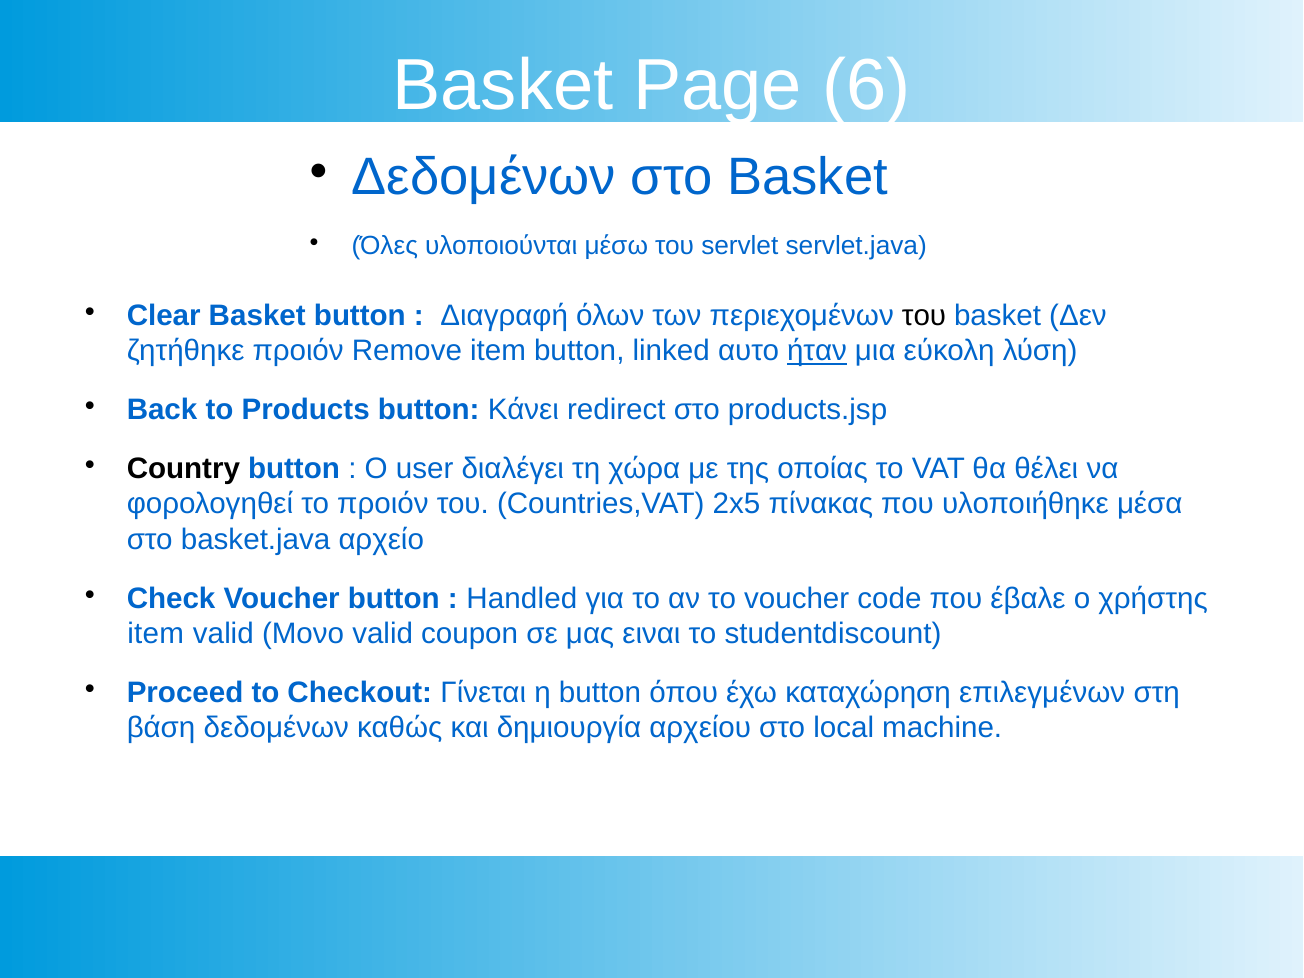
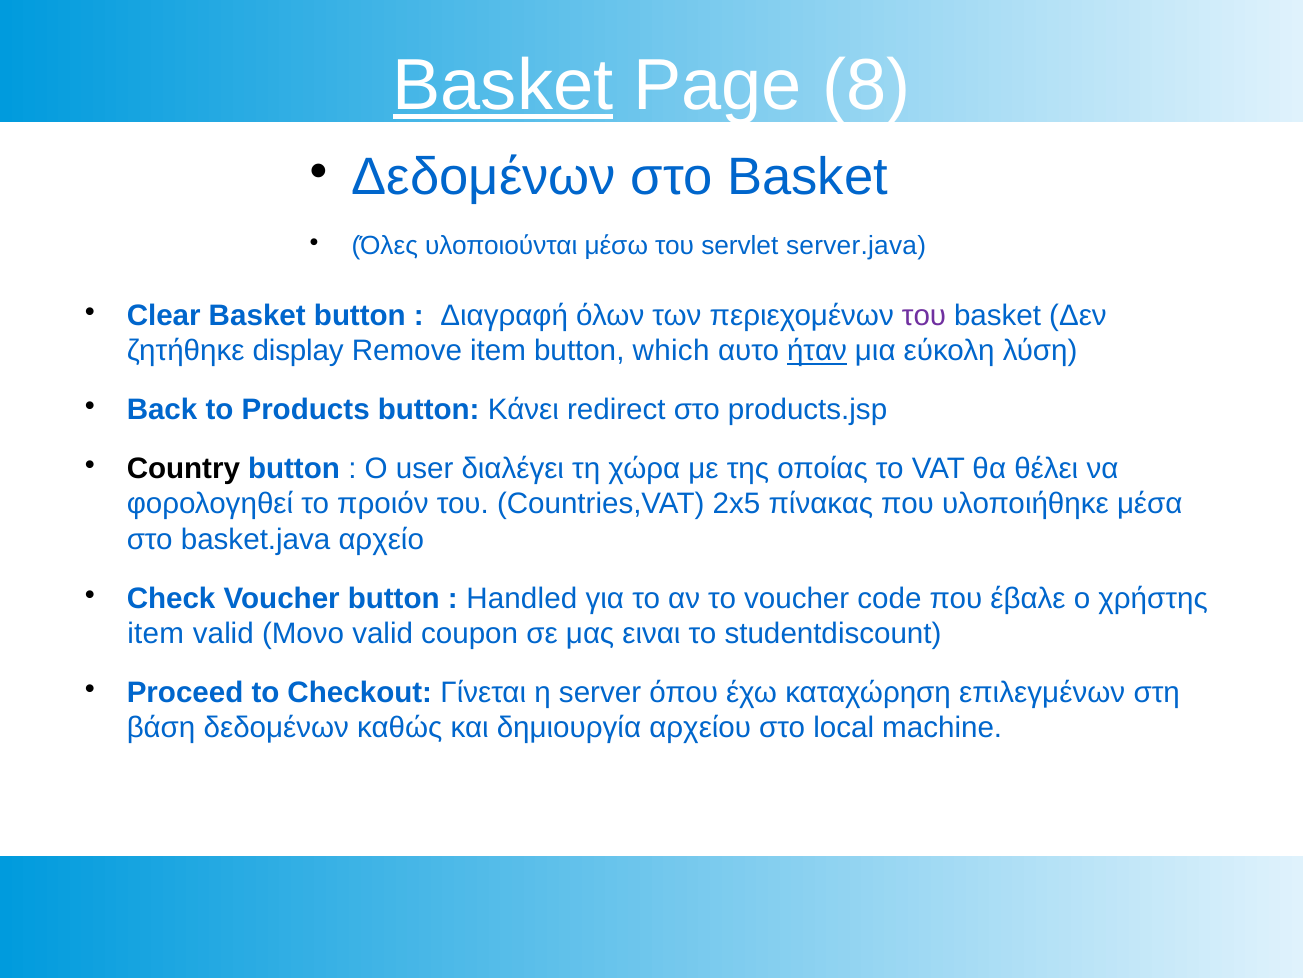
Basket underline: none -> present (503, 85)
6: 6 -> 8 (866, 85)
servlet.java: servlet.java -> server.java (856, 246)
του colour: black -> purple (924, 315)
ζητήθηκε προιόν: προιόν -> display (298, 351)
linked: linked -> which (671, 351)
η button: button -> server (600, 692)
